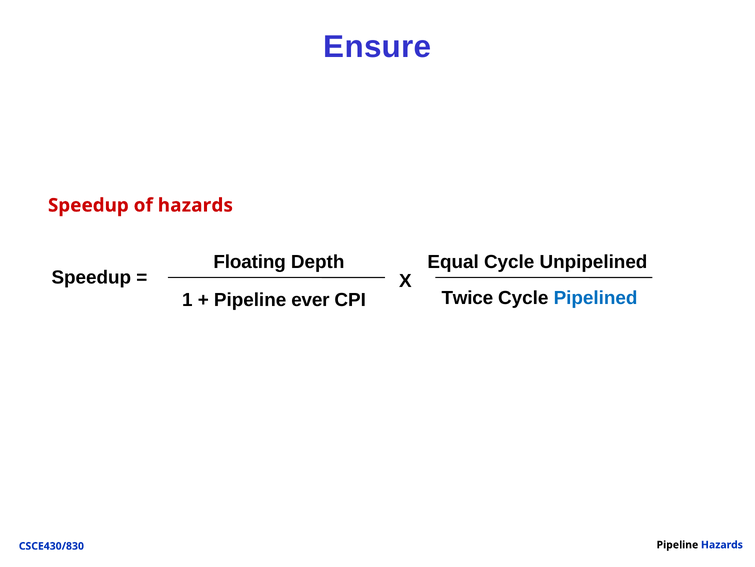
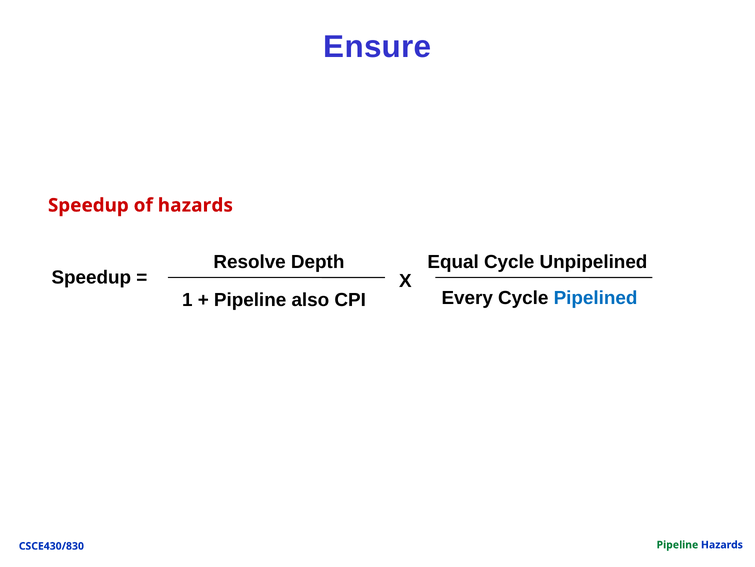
Floating: Floating -> Resolve (250, 262)
Twice: Twice -> Every (467, 298)
ever: ever -> also (310, 299)
Pipeline colour: black -> green (677, 544)
